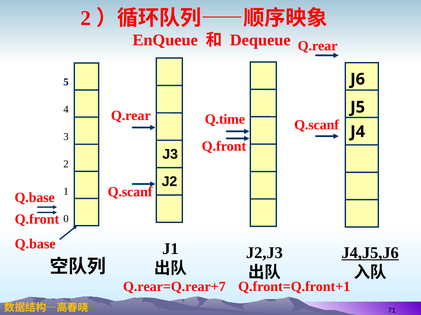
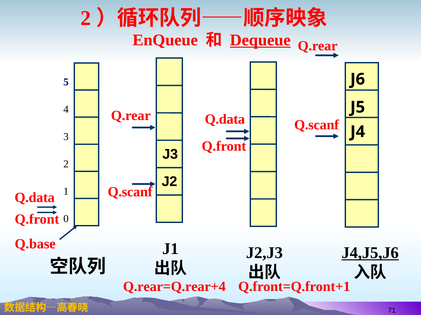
Dequeue underline: none -> present (260, 40)
Q.time: Q.time -> Q.data (225, 120)
Q.base: Q.base -> Q.data (35, 198)
Q.rear=Q.rear+7: Q.rear=Q.rear+7 -> Q.rear=Q.rear+4 (174, 287)
